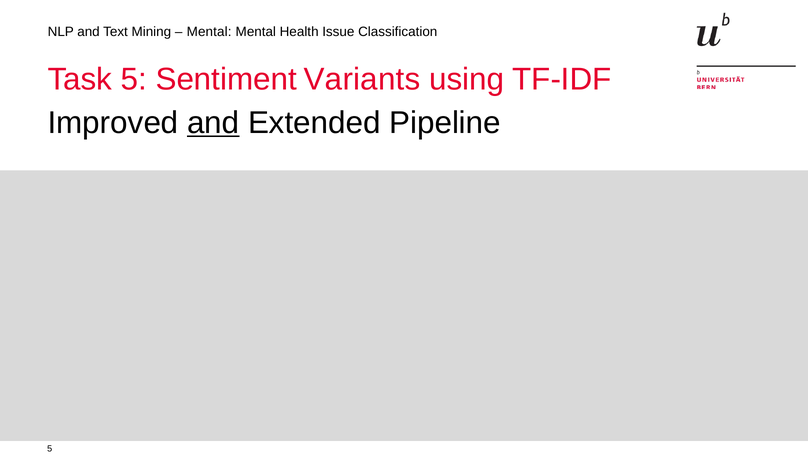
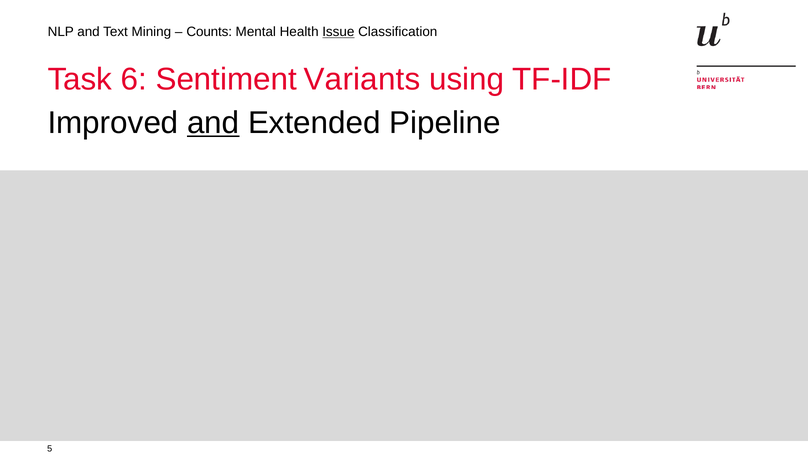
Mental: Mental -> Counts (209, 32)
Issue underline: none -> present (338, 32)
Task 5: 5 -> 6 (134, 79)
